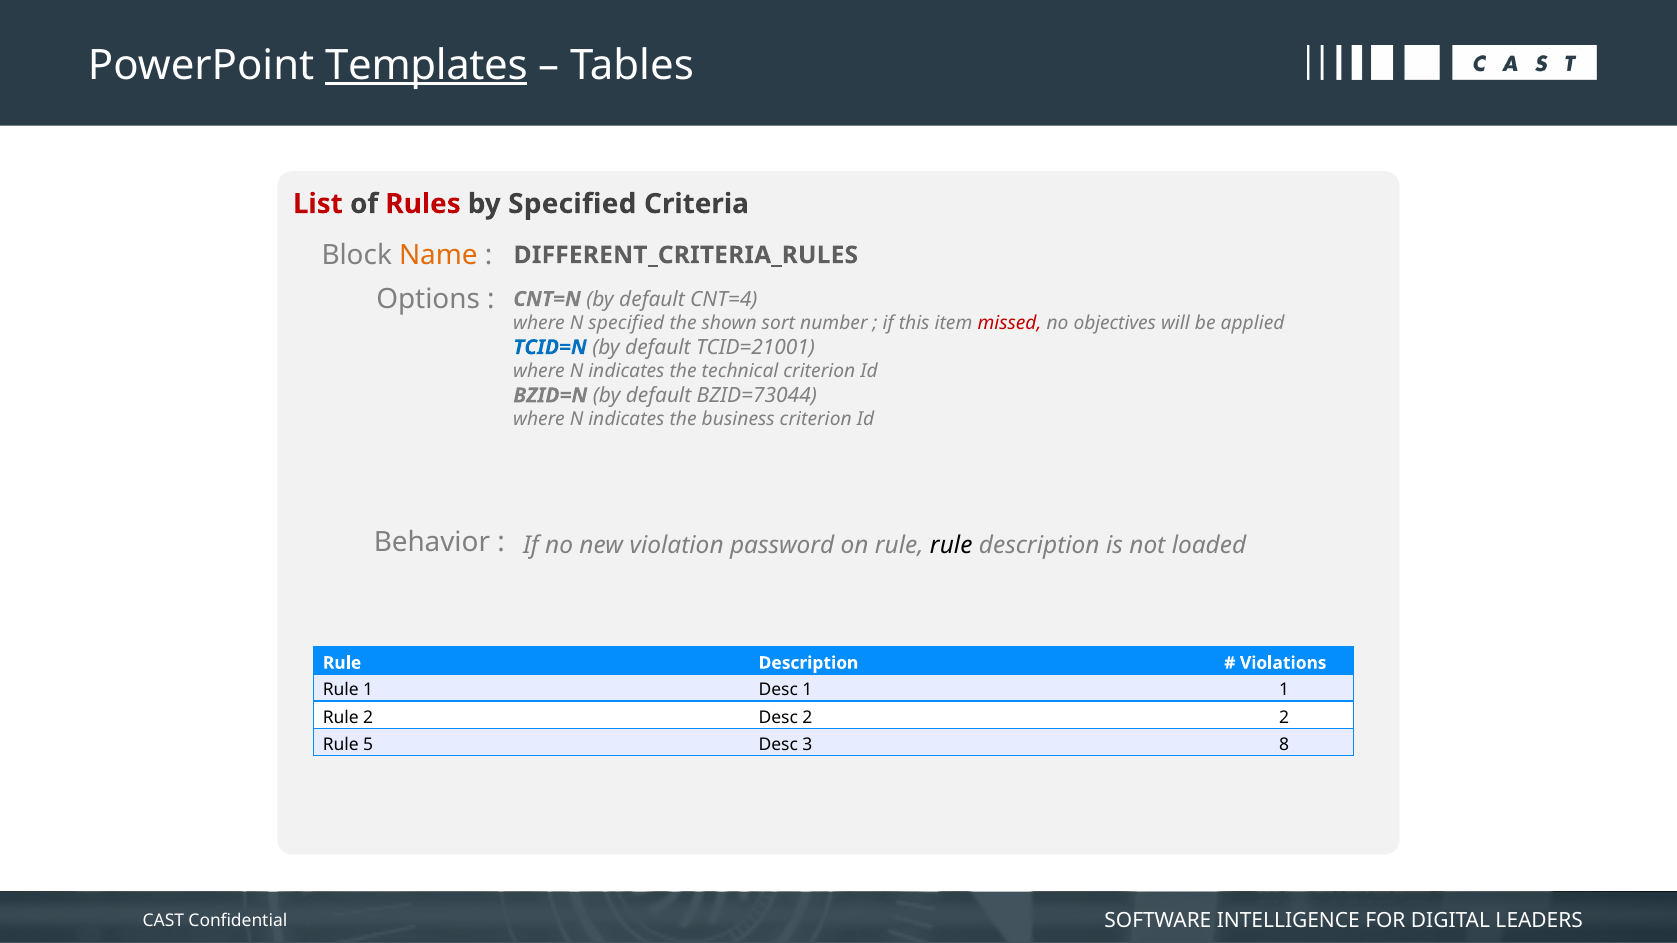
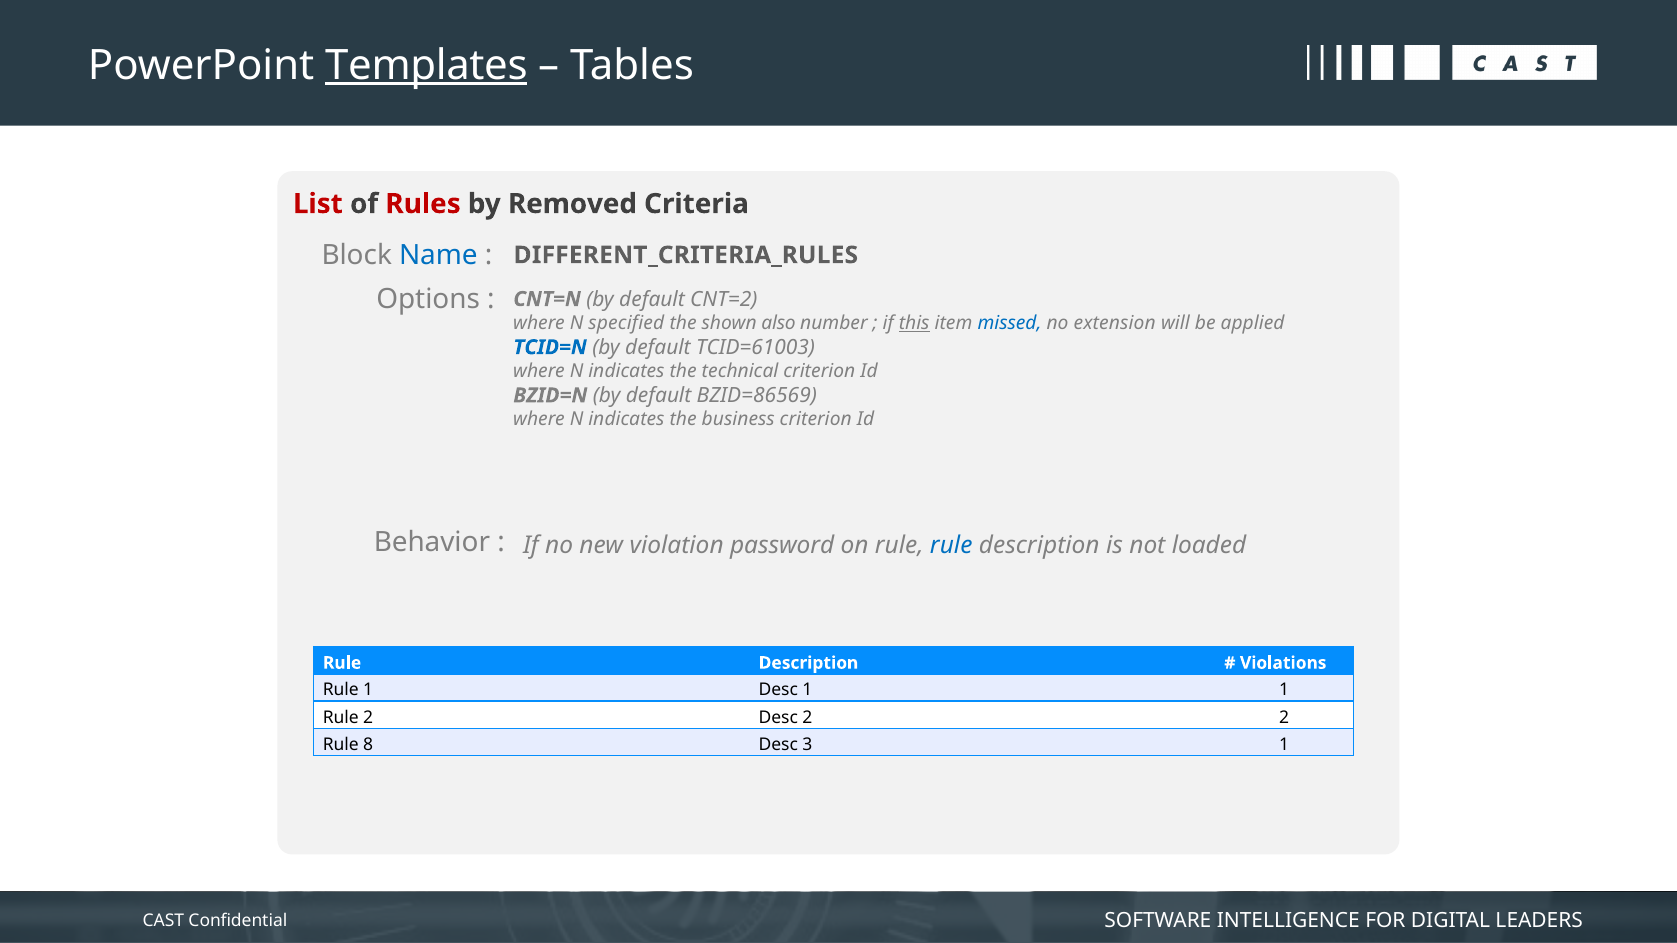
by Specified: Specified -> Removed (572, 204)
Name colour: orange -> blue (438, 256)
CNT=4: CNT=4 -> CNT=2 (724, 299)
sort: sort -> also (779, 323)
this underline: none -> present (914, 323)
missed colour: red -> blue (1009, 323)
objectives: objectives -> extension (1115, 323)
TCID=21001: TCID=21001 -> TCID=61003 (756, 347)
BZID=73044: BZID=73044 -> BZID=86569 (757, 396)
rule colour: black -> blue (951, 545)
5: 5 -> 8 (368, 745)
3 8: 8 -> 1 (1284, 745)
